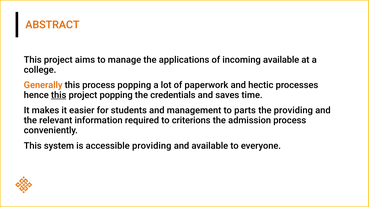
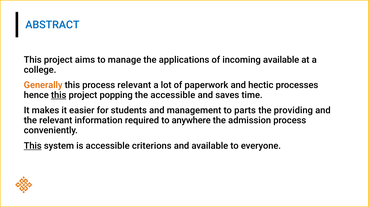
ABSTRACT colour: orange -> blue (52, 25)
process popping: popping -> relevant (134, 85)
the credentials: credentials -> accessible (173, 95)
criterions: criterions -> anywhere (191, 121)
This underline: none -> present (33, 146)
accessible providing: providing -> criterions (152, 146)
